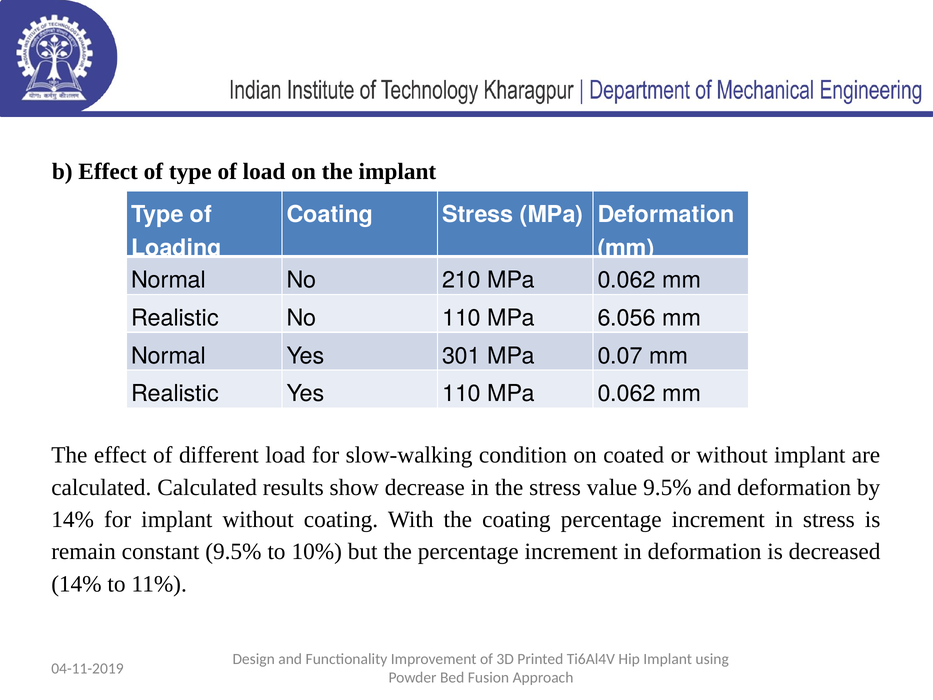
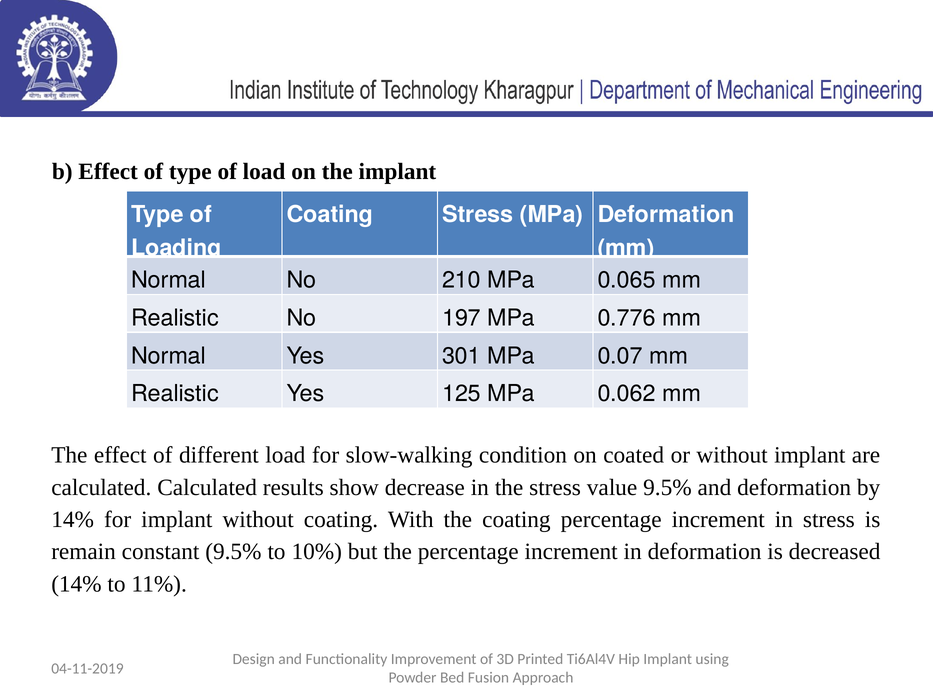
210 MPa 0.062: 0.062 -> 0.065 (627, 280)
No 110: 110 -> 197 (461, 318)
6.056: 6.056 -> 0.776 (627, 318)
Yes 110: 110 -> 125 (461, 394)
